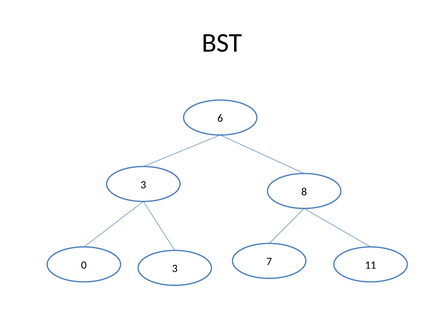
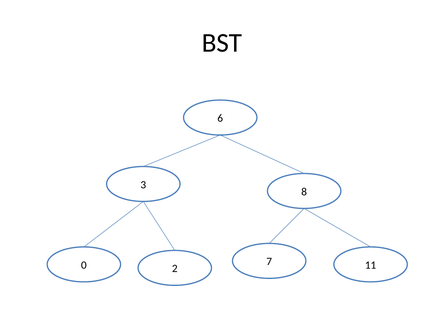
0 3: 3 -> 2 (175, 269)
